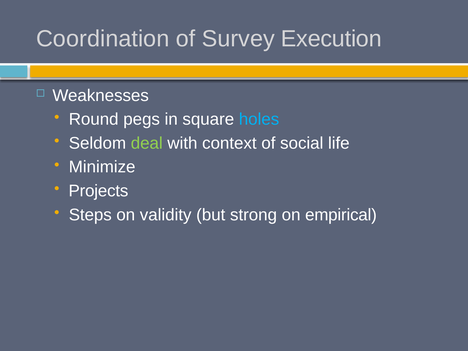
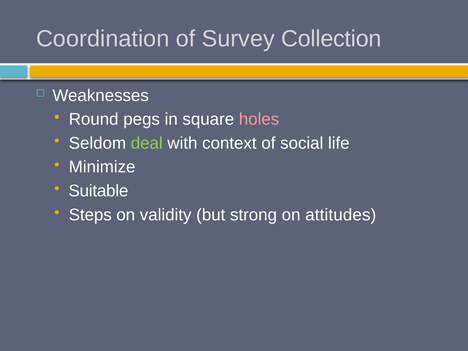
Execution: Execution -> Collection (331, 39)
holes colour: light blue -> pink (259, 119)
Projects: Projects -> Suitable (98, 191)
empirical: empirical -> attitudes (341, 215)
